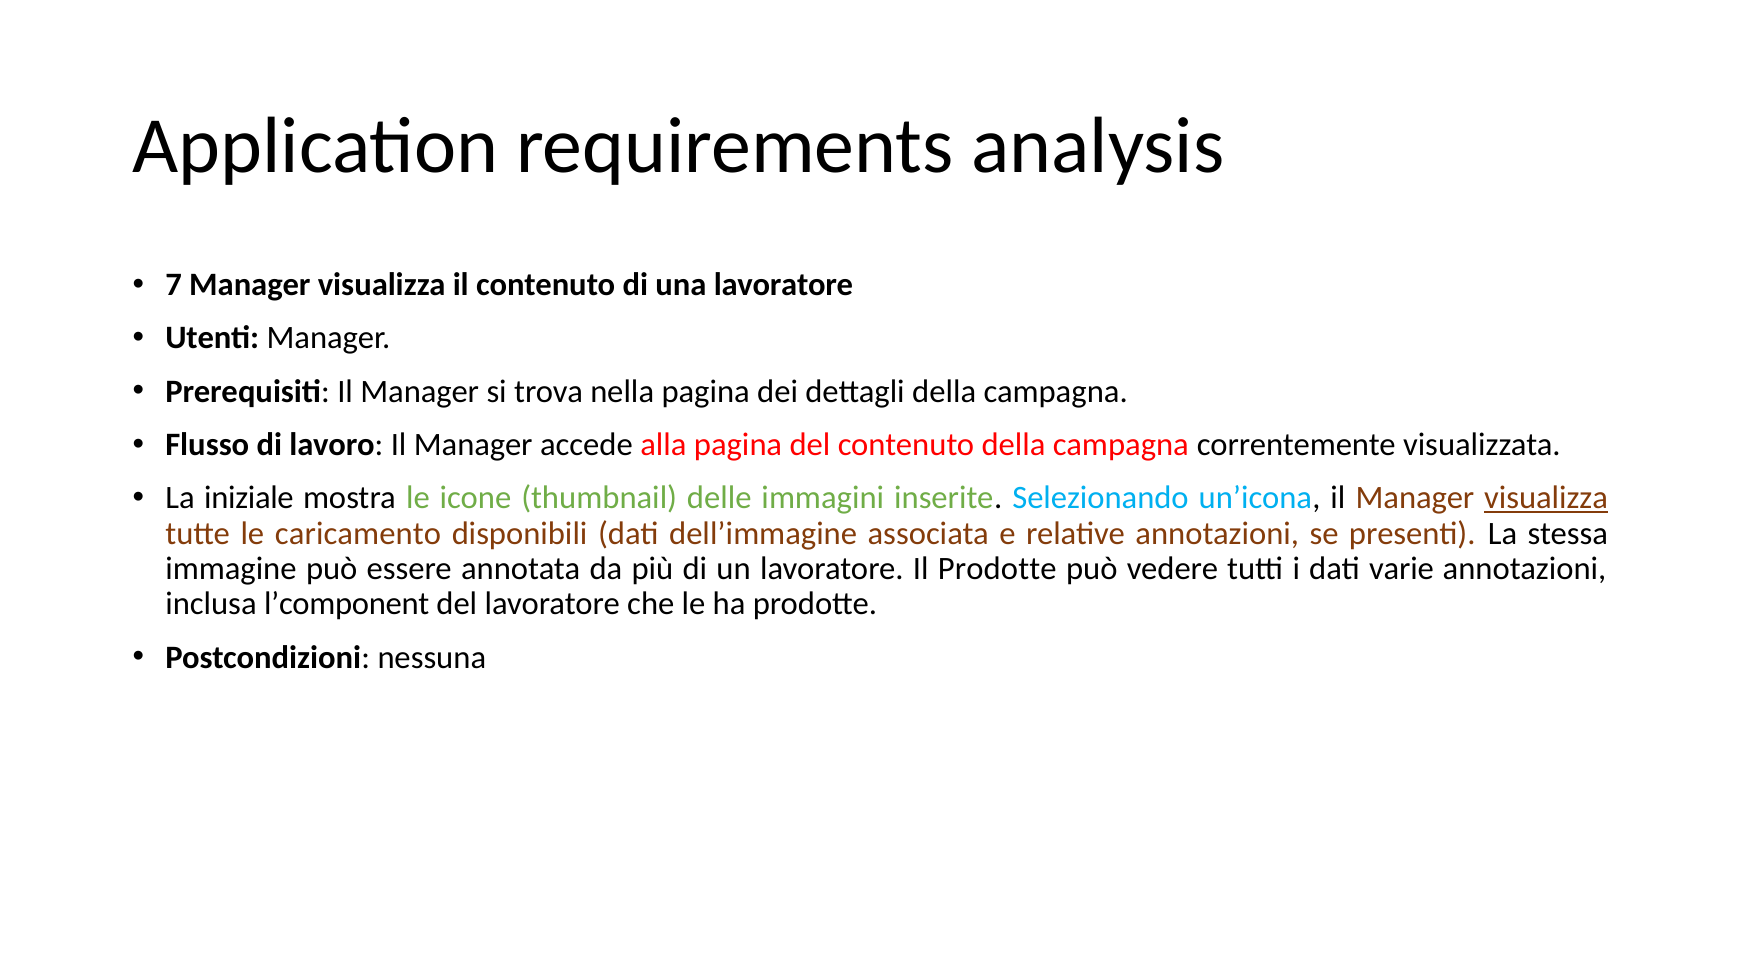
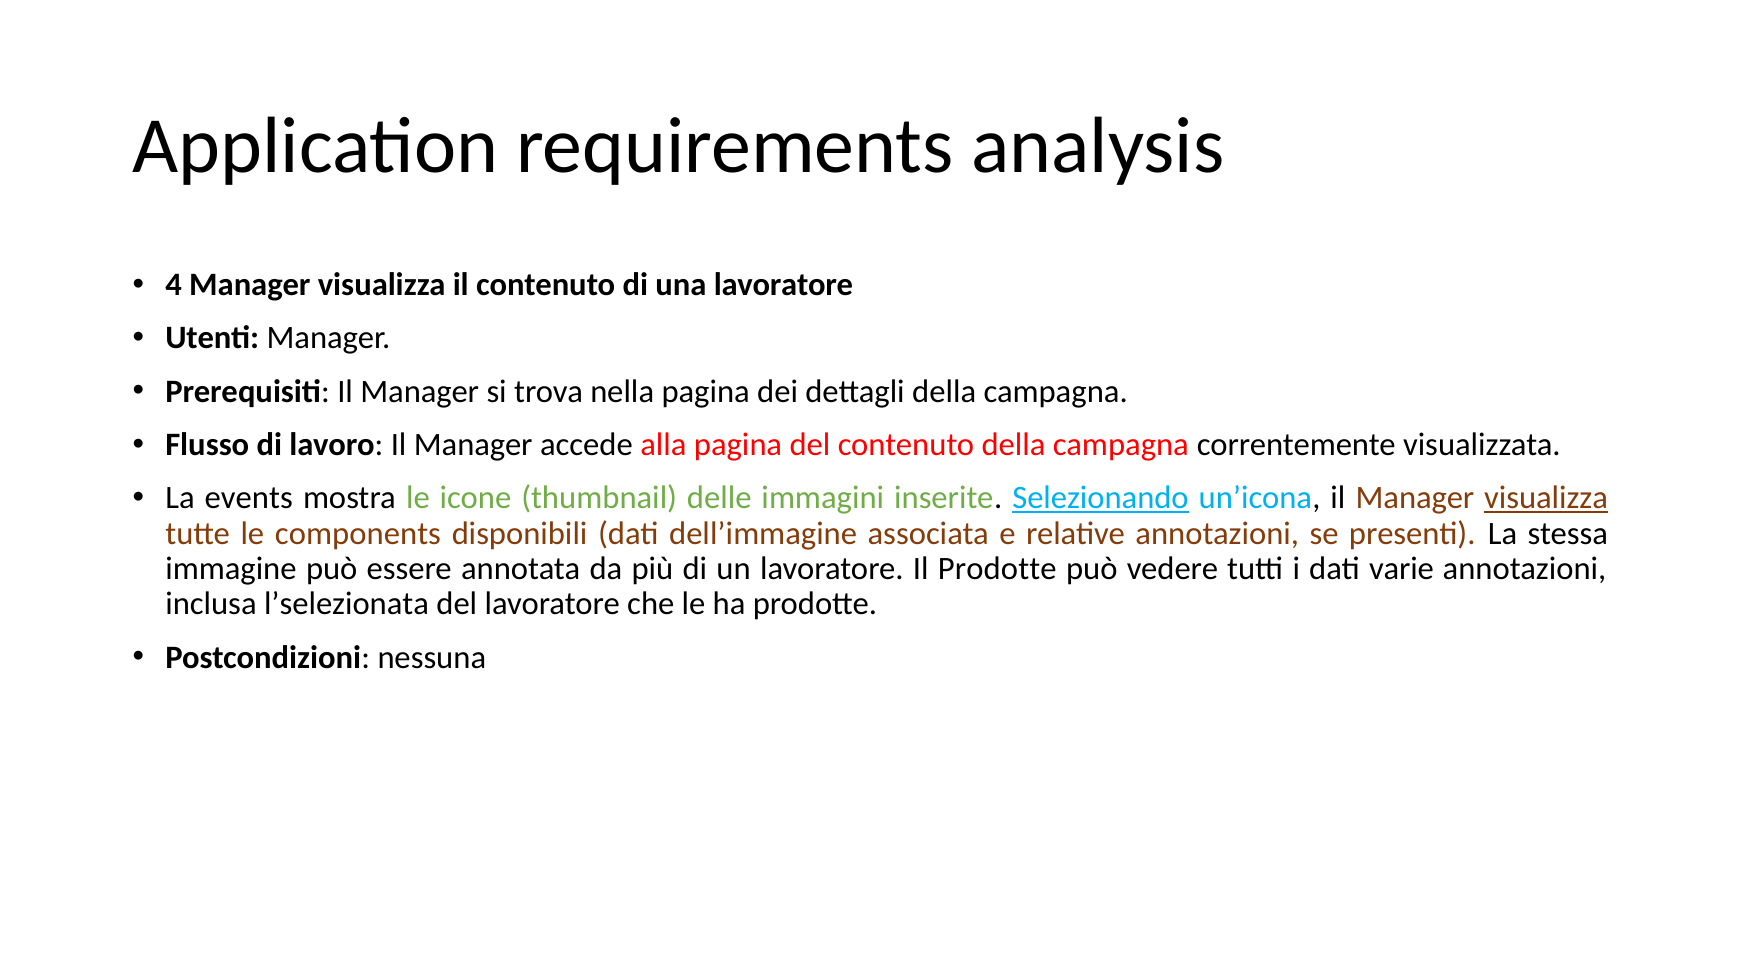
7: 7 -> 4 (174, 285)
iniziale: iniziale -> events (249, 498)
Selezionando underline: none -> present (1100, 498)
caricamento: caricamento -> components (358, 534)
l’component: l’component -> l’selezionata (347, 604)
